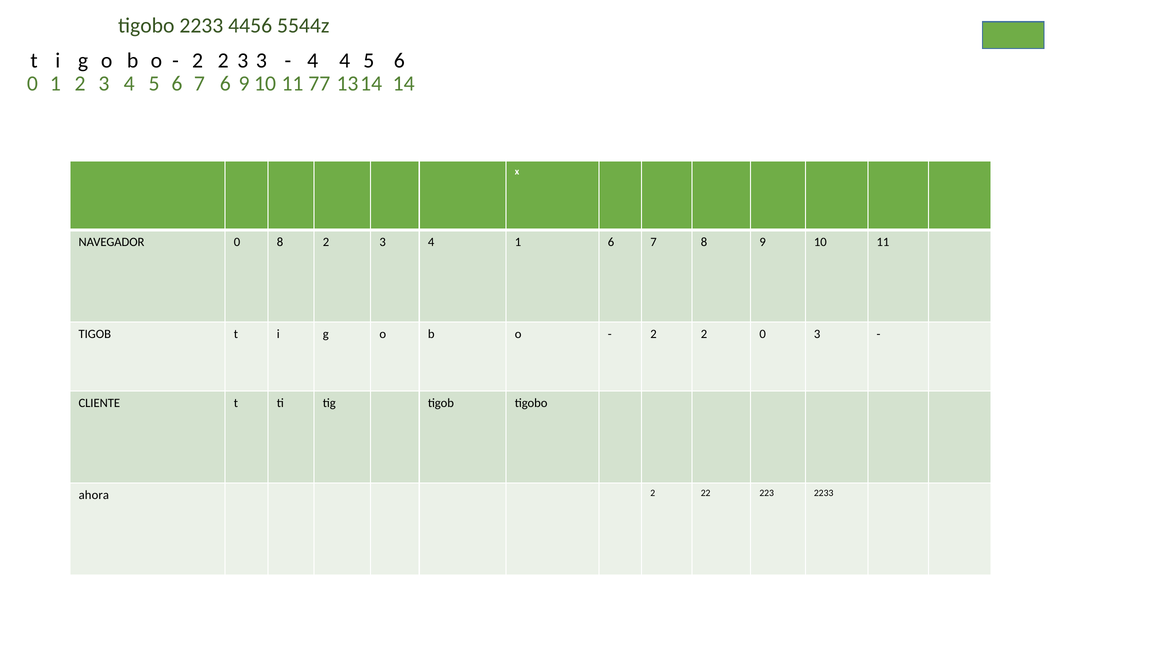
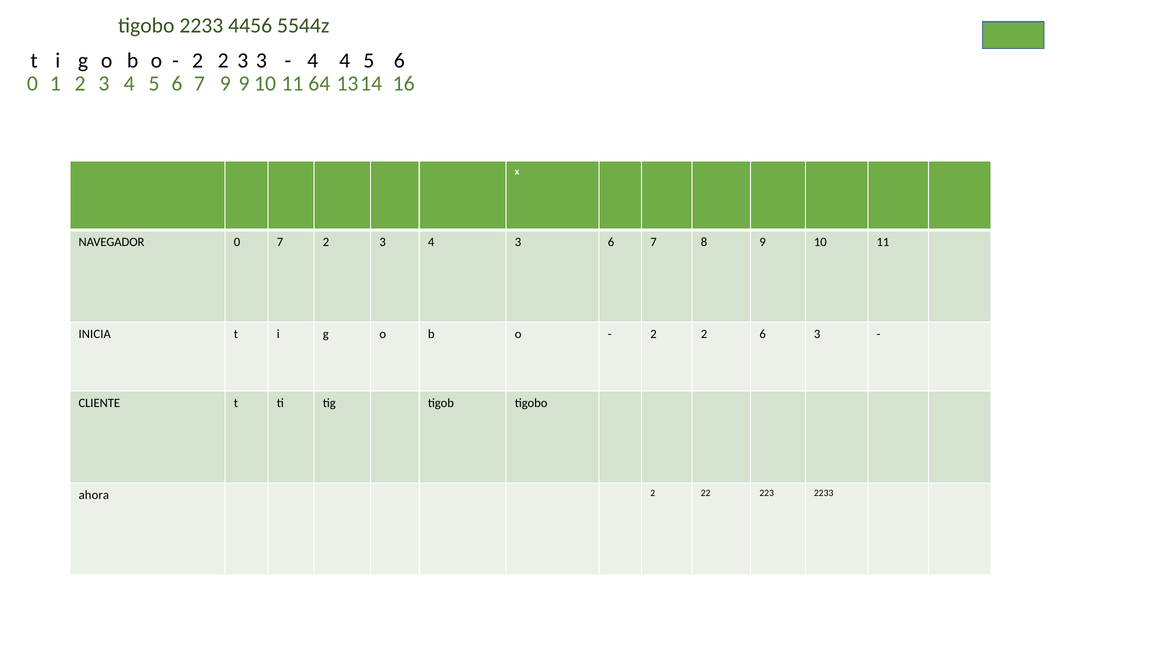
6 6: 6 -> 9 (225, 84)
77: 77 -> 64 (319, 84)
14: 14 -> 16 (404, 84)
0 8: 8 -> 7 (280, 242)
4 1: 1 -> 3 (518, 242)
TIGOB: TIGOB -> INICIA (95, 334)
2 0: 0 -> 6 (763, 334)
